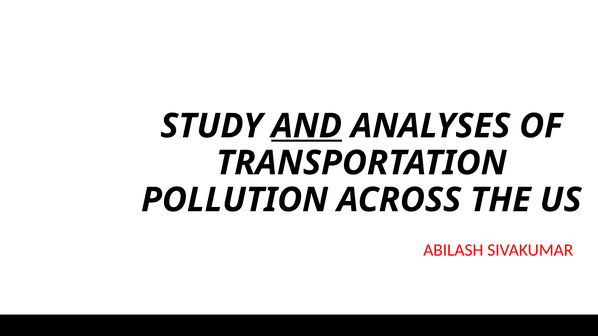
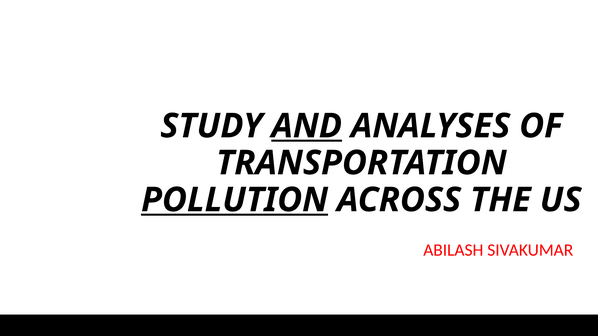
POLLUTION underline: none -> present (235, 200)
